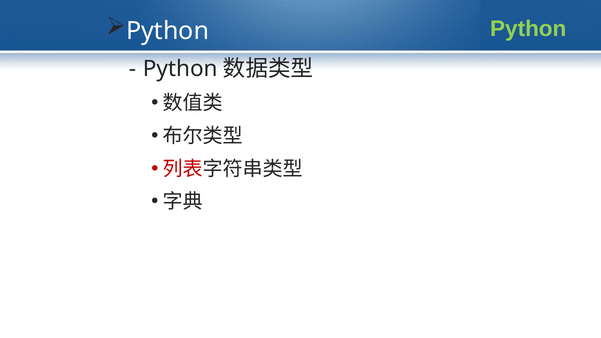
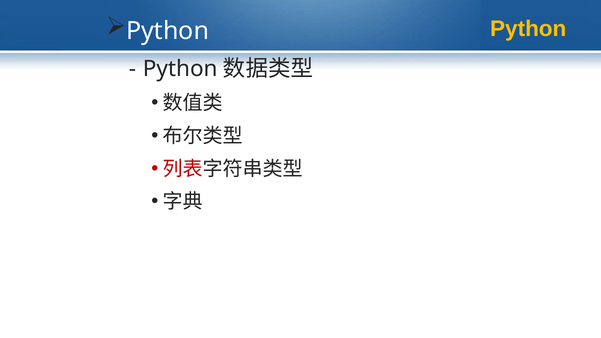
Python colour: light green -> yellow (528, 29)
